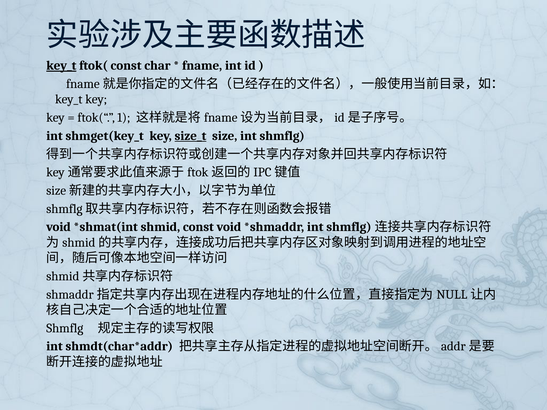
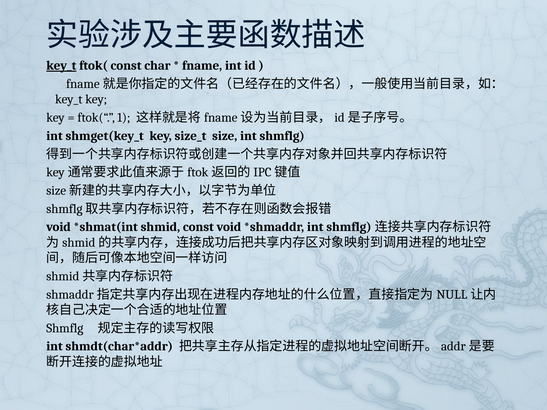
size_t underline: present -> none (191, 136)
